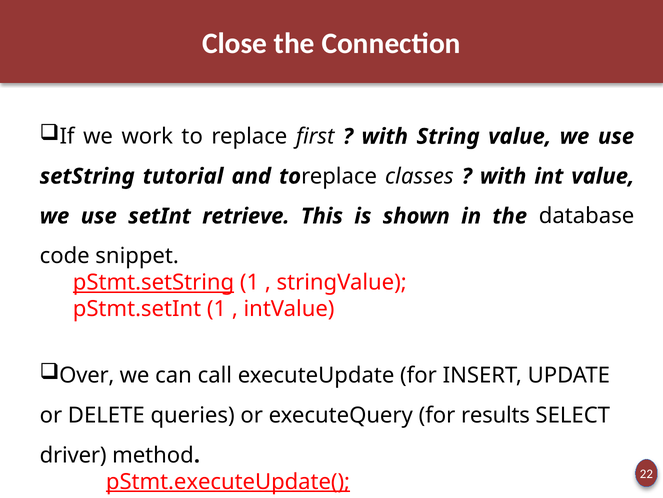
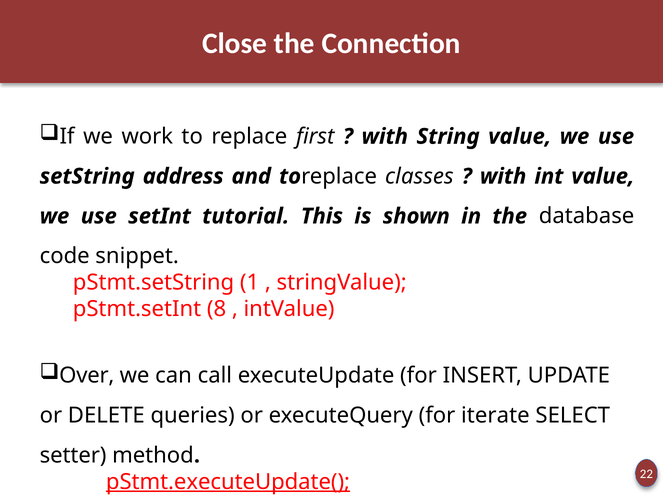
tutorial: tutorial -> address (183, 176)
retrieve: retrieve -> tutorial (246, 216)
pStmt.setString underline: present -> none (154, 282)
pStmt.setInt 1: 1 -> 8 (217, 309)
results: results -> iterate (495, 415)
driver: driver -> setter (73, 455)
